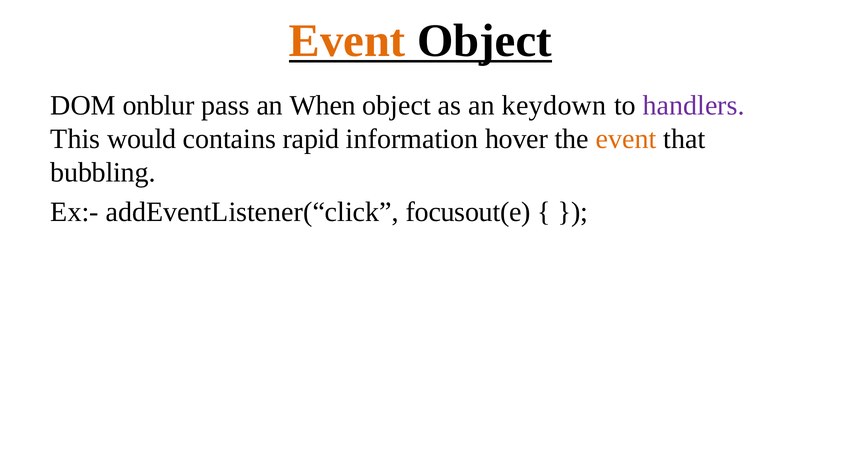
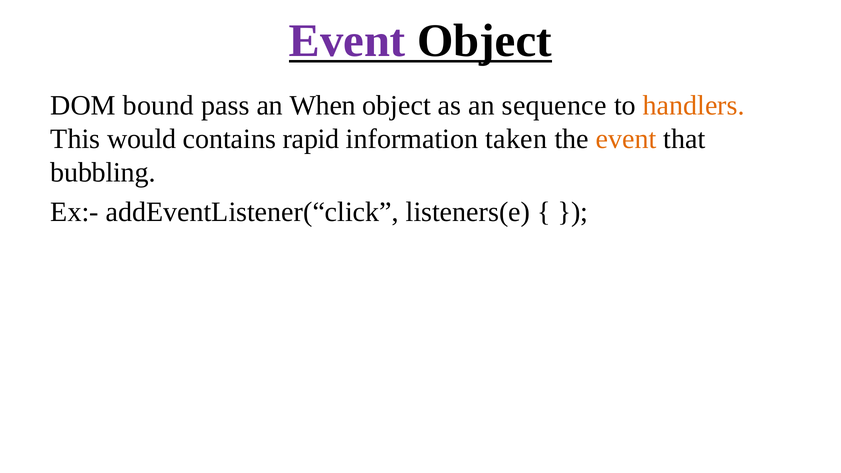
Event colour: orange -> purple (347, 41)
onblur: onblur -> bound (158, 105)
keydown: keydown -> sequence (554, 105)
handlers colour: purple -> orange (694, 105)
hover: hover -> taken (516, 139)
focusout(e: focusout(e -> listeners(e (468, 212)
